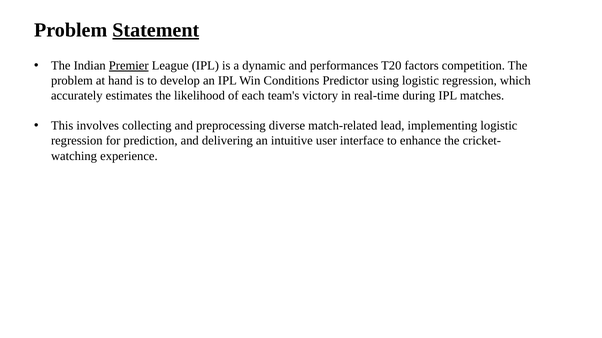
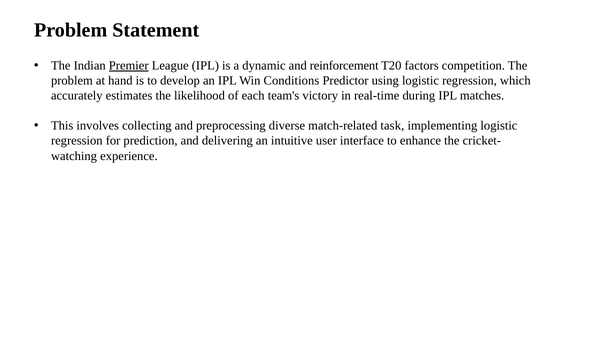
Statement underline: present -> none (156, 30)
performances: performances -> reinforcement (344, 66)
lead: lead -> task (392, 126)
